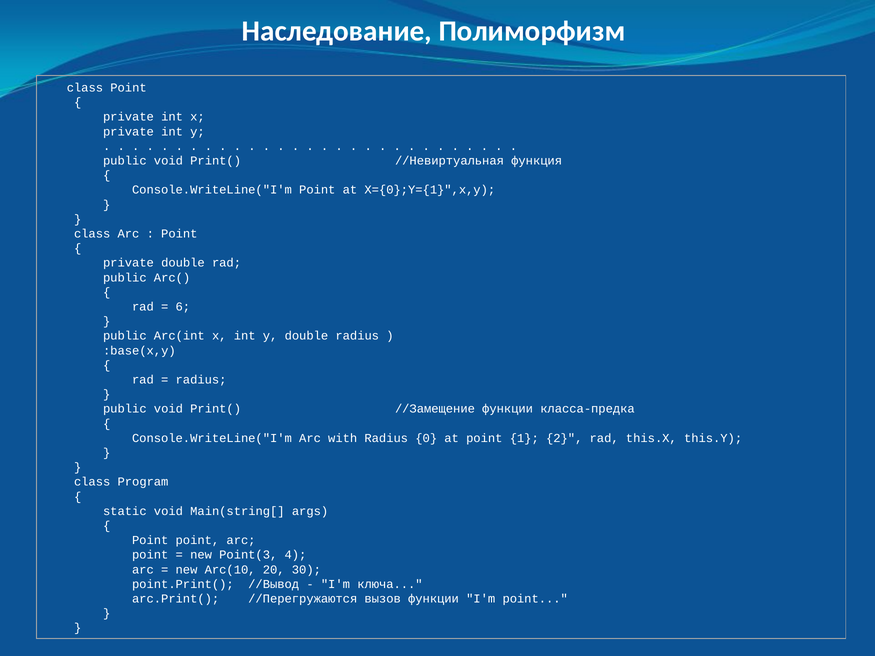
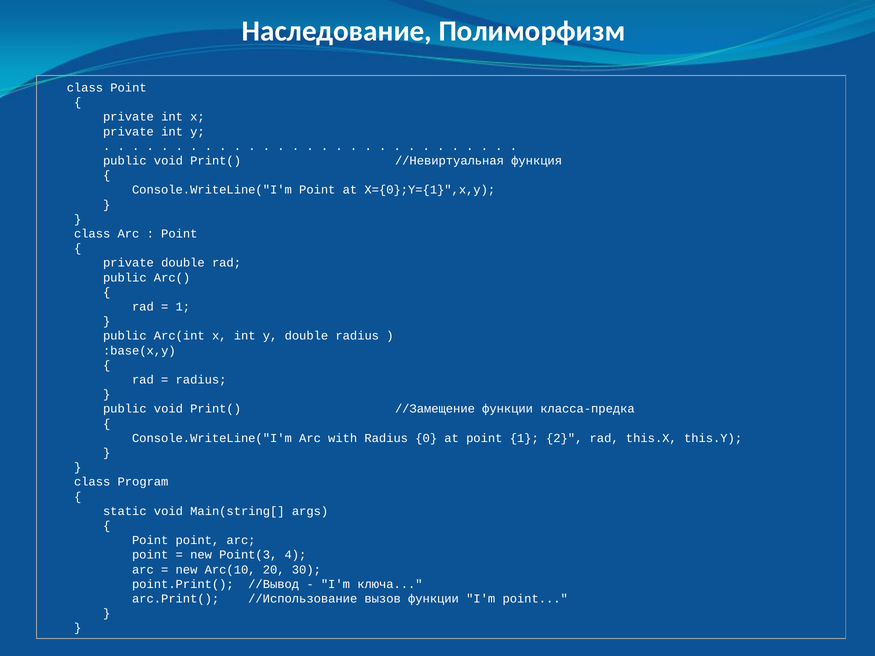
6: 6 -> 1 (183, 307)
//Перегружаются: //Перегружаются -> //Использование (303, 599)
